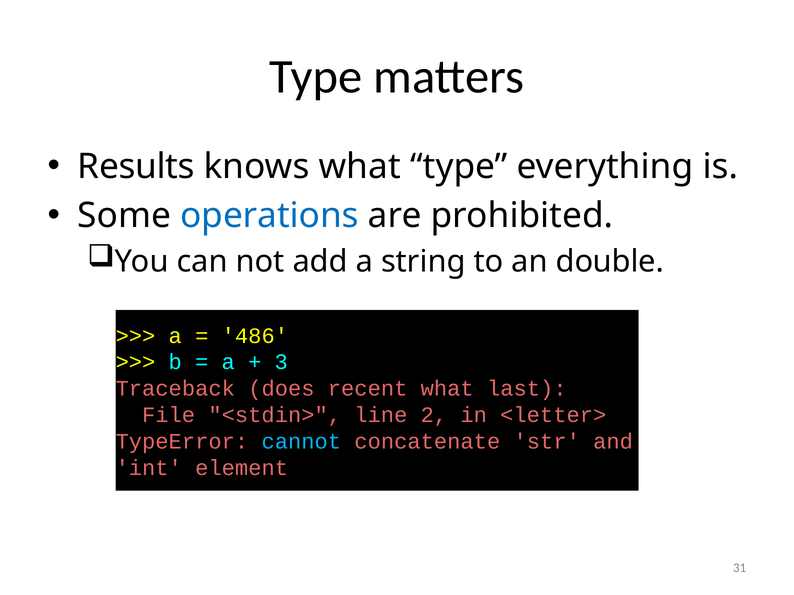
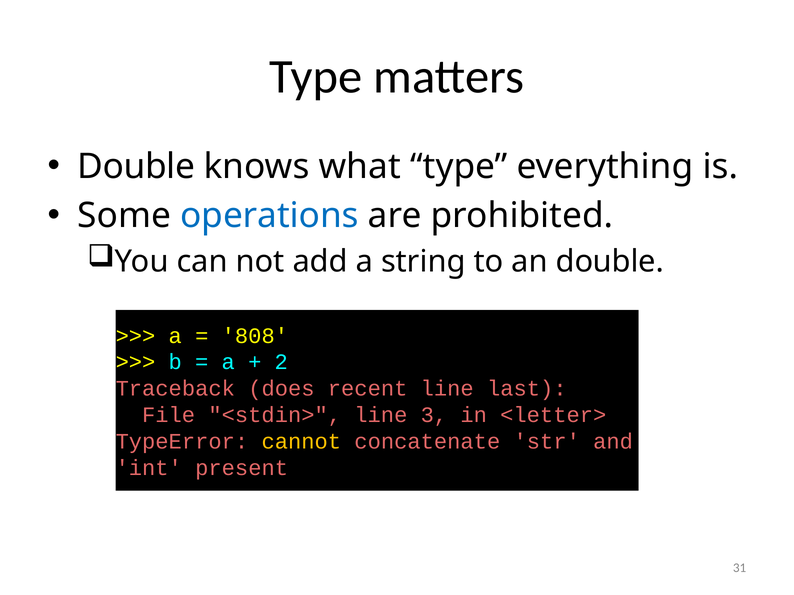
Results: Results -> Double (136, 167)
486: 486 -> 808 (255, 336)
3: 3 -> 2 (281, 362)
recent what: what -> line (447, 389)
2: 2 -> 3 (434, 415)
cannot colour: light blue -> yellow (301, 442)
element: element -> present (242, 468)
